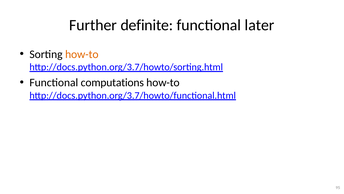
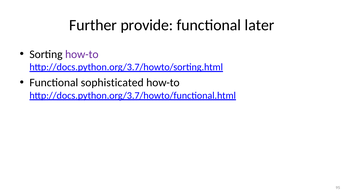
definite: definite -> provide (147, 25)
how-to colour: orange -> purple (82, 54)
computations: computations -> sophisticated (112, 82)
